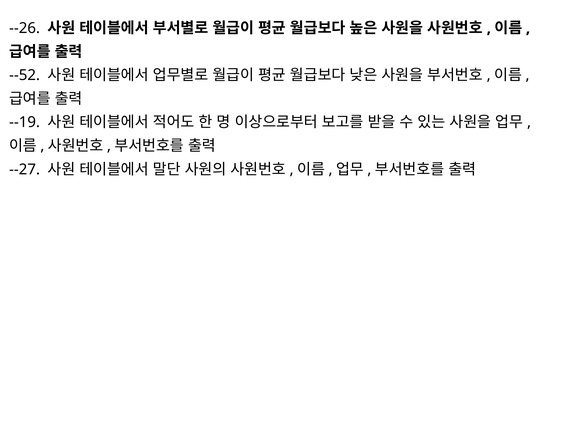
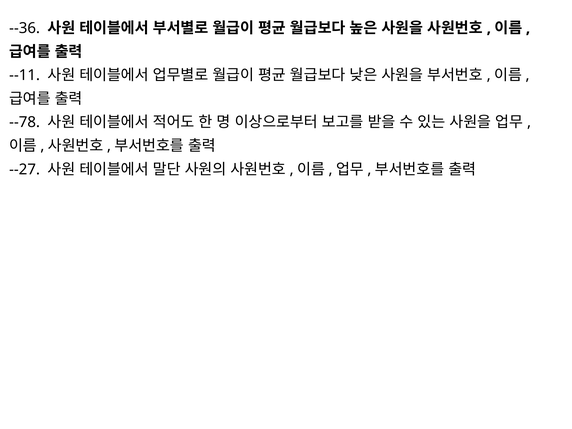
--26: --26 -> --36 (25, 28)
--52: --52 -> --11 (25, 75)
--19: --19 -> --78 (25, 122)
